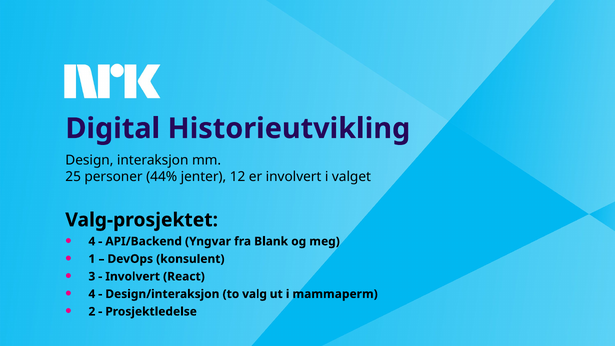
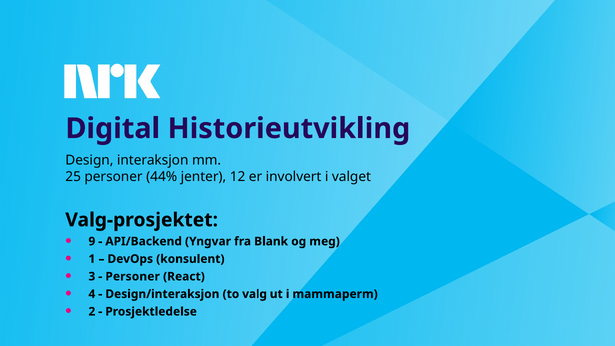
4: 4 -> 9 (92, 241)
Involvert: Involvert -> Personer (133, 276)
